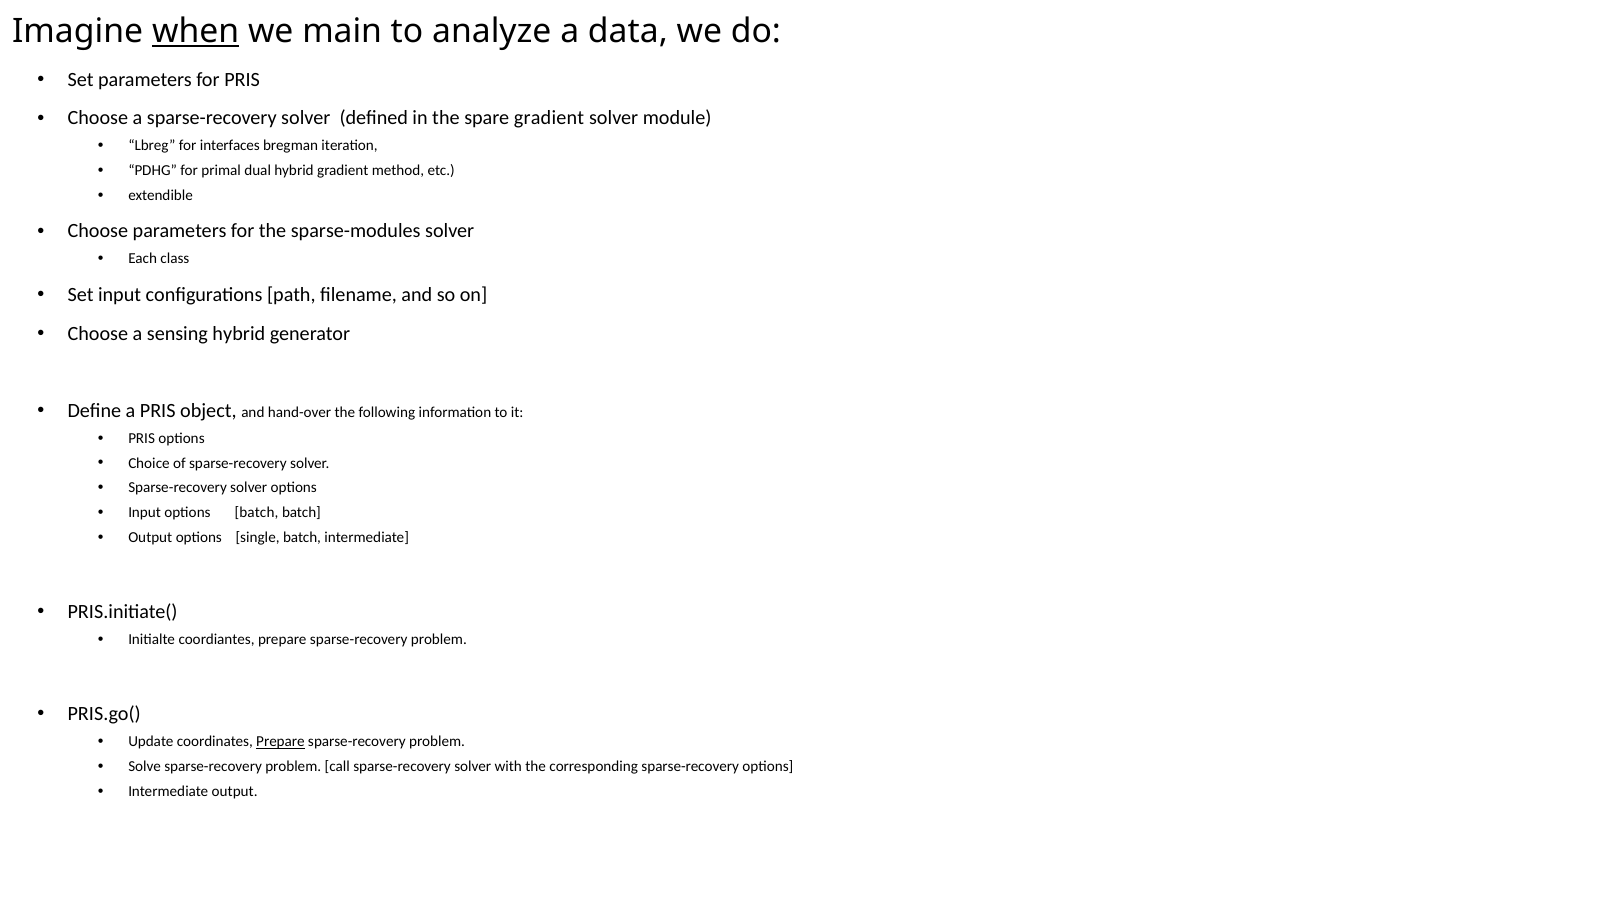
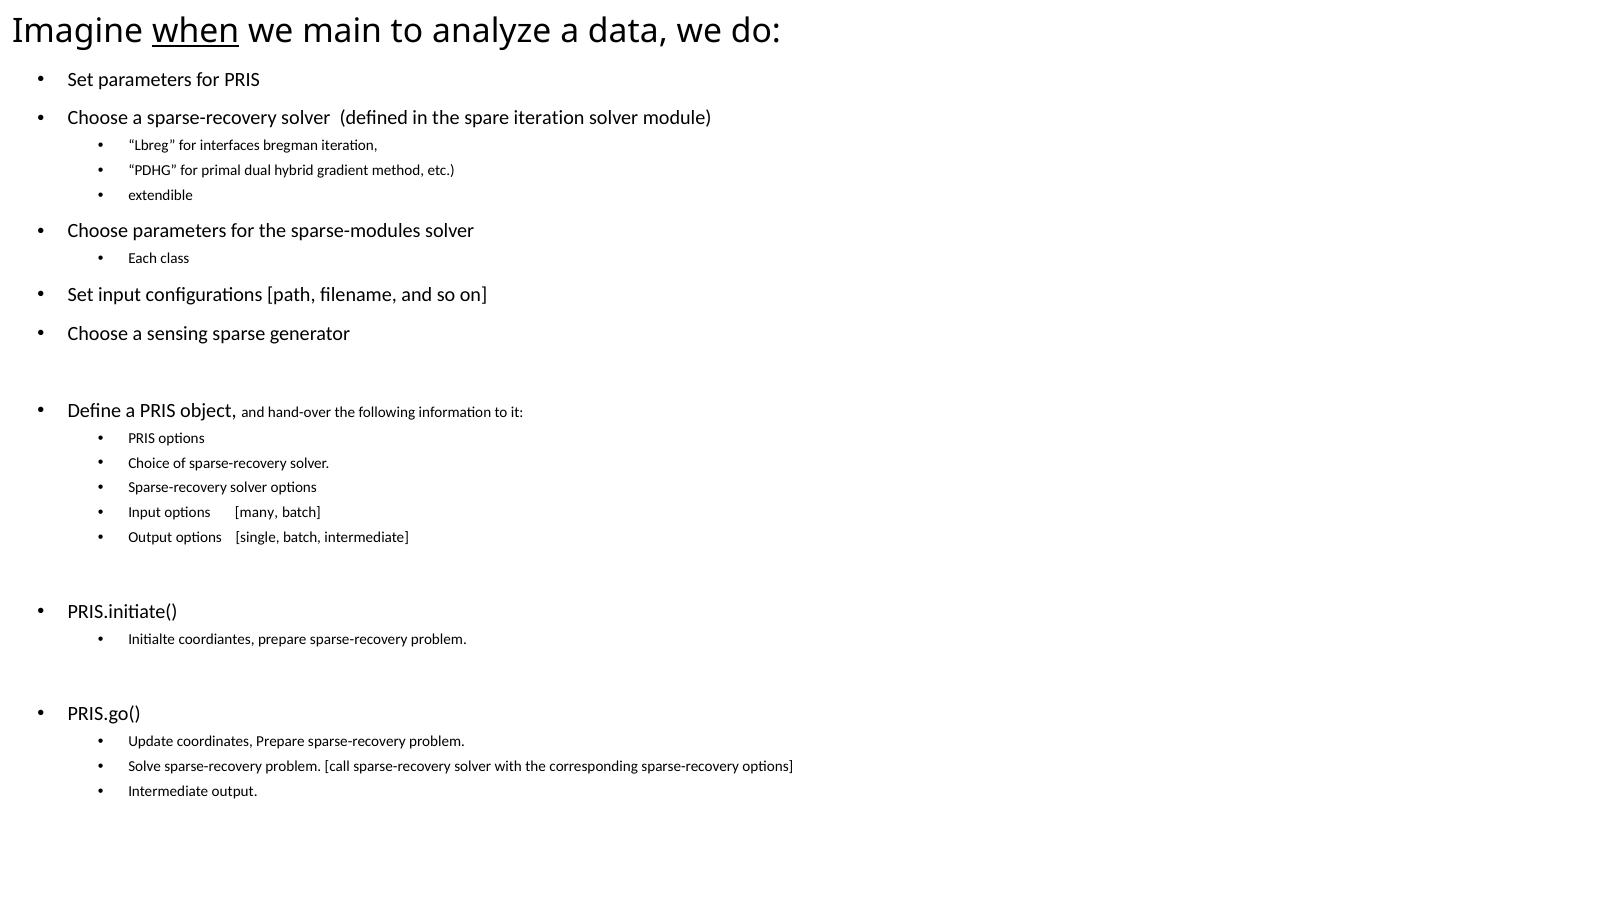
spare gradient: gradient -> iteration (549, 118)
sensing hybrid: hybrid -> sparse (239, 333)
options batch: batch -> many (256, 513)
Prepare underline: present -> none (280, 742)
